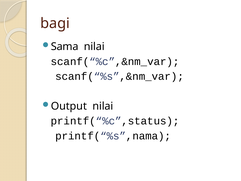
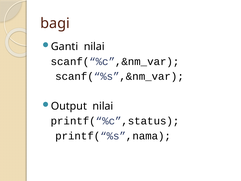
Sama: Sama -> Ganti (65, 47)
